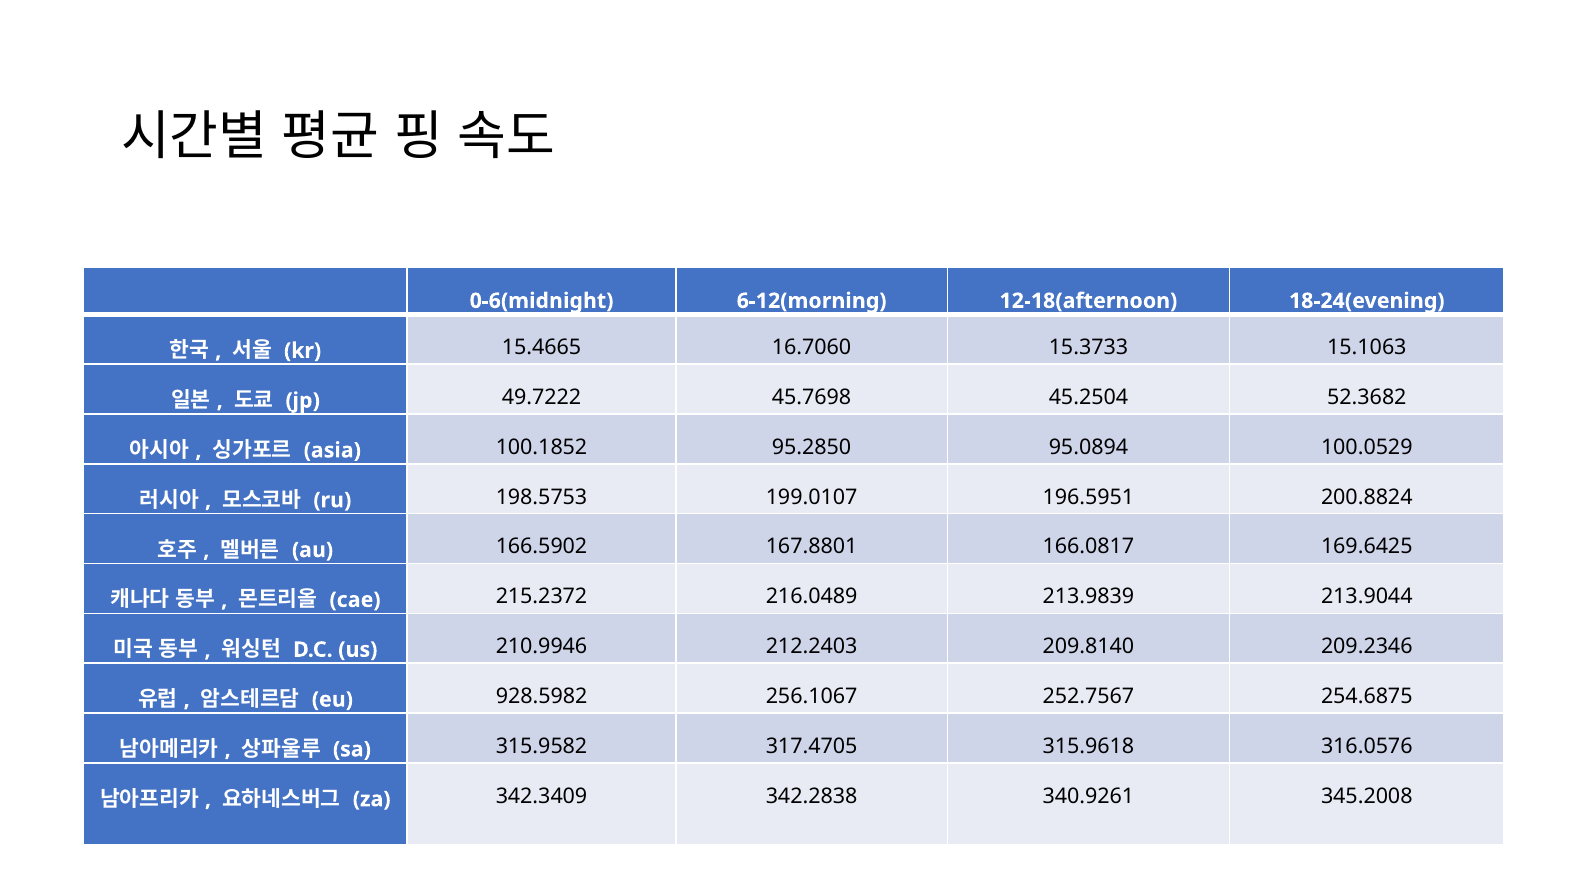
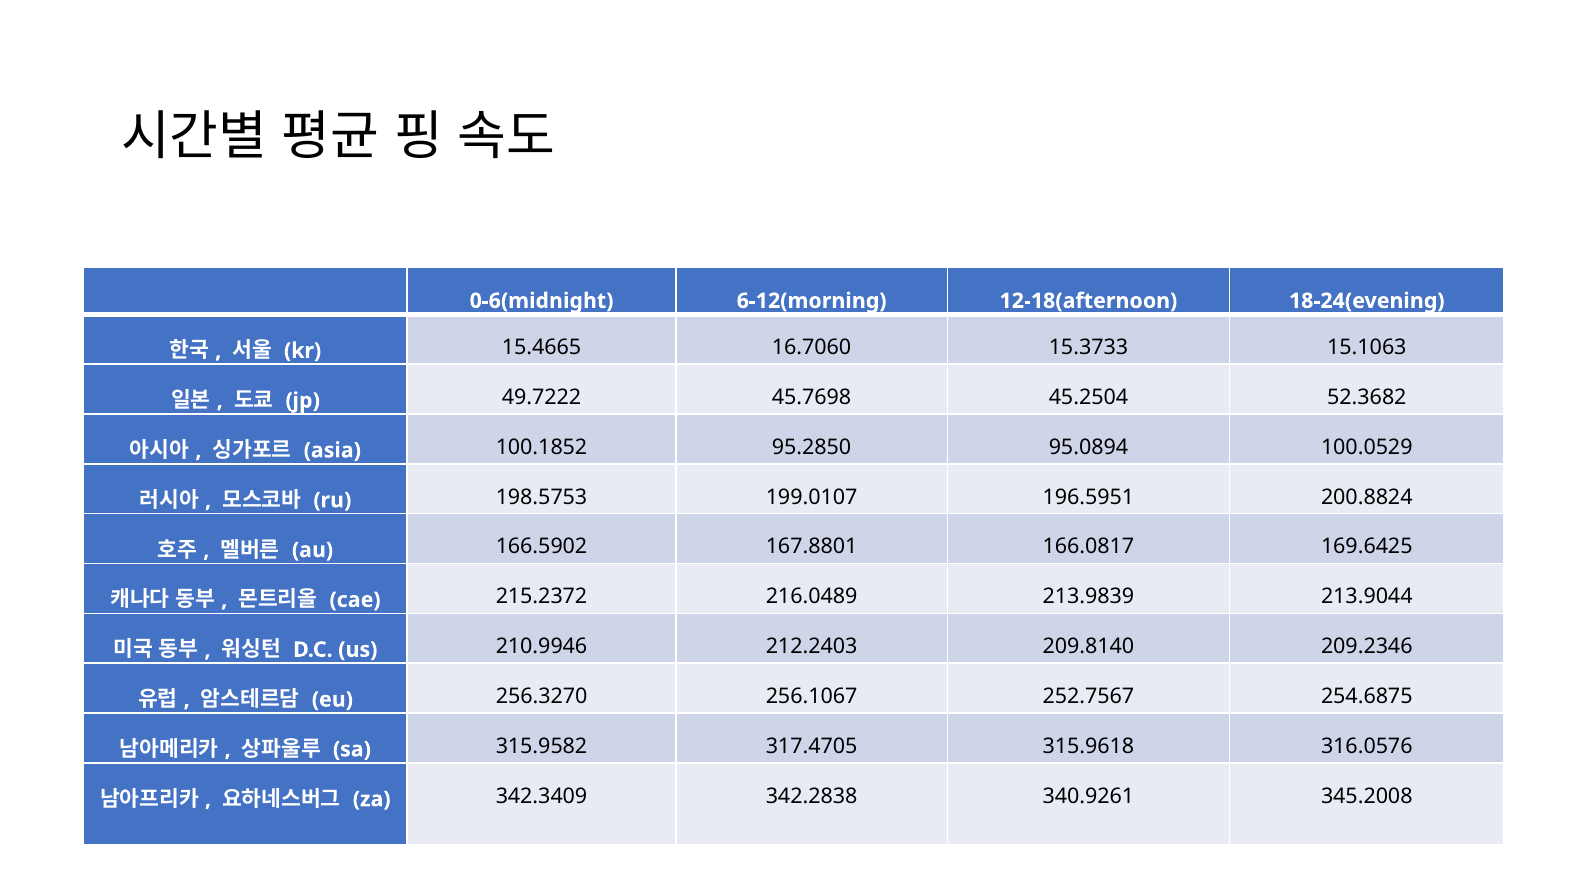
928.5982: 928.5982 -> 256.3270 (542, 697)
